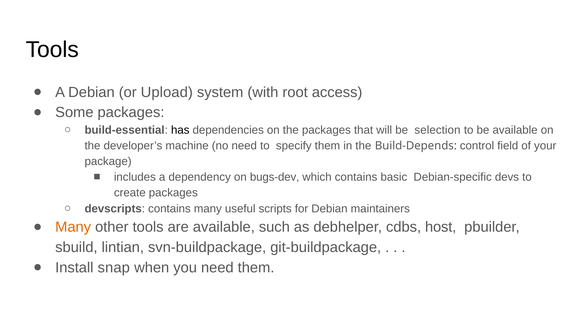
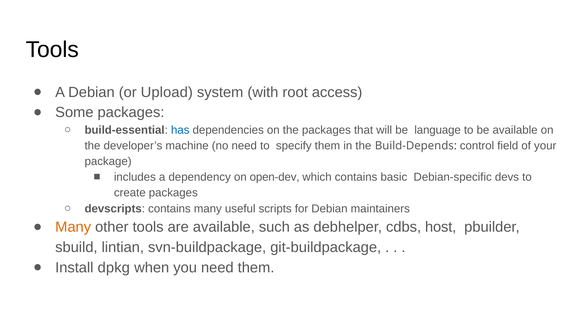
has colour: black -> blue (180, 130)
selection: selection -> language (438, 130)
bugs-dev: bugs-dev -> open-dev (275, 177)
snap: snap -> dpkg (114, 268)
